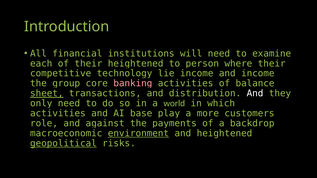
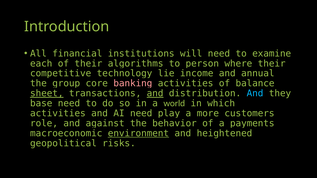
their heightened: heightened -> algorithms (136, 64)
and income: income -> annual (258, 74)
and underline: none -> present (155, 94)
And colour: white -> light blue (255, 94)
only: only -> base (41, 104)
AI base: base -> need (141, 114)
payments: payments -> behavior (175, 124)
backdrop: backdrop -> payments (252, 124)
geopolitical underline: present -> none (63, 143)
